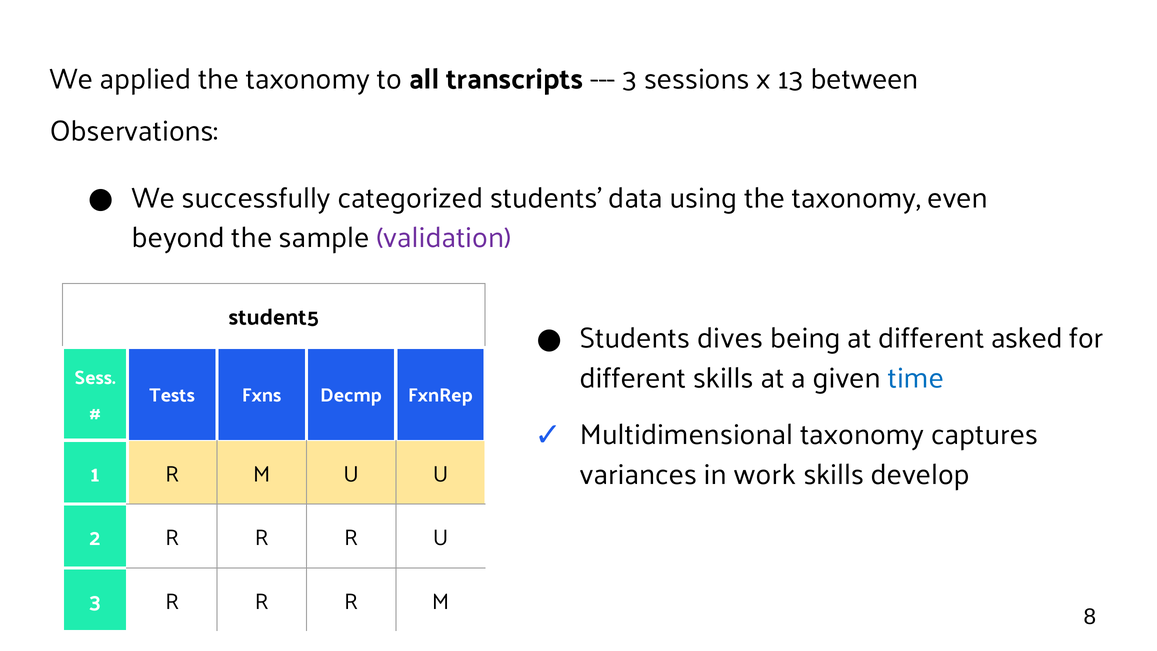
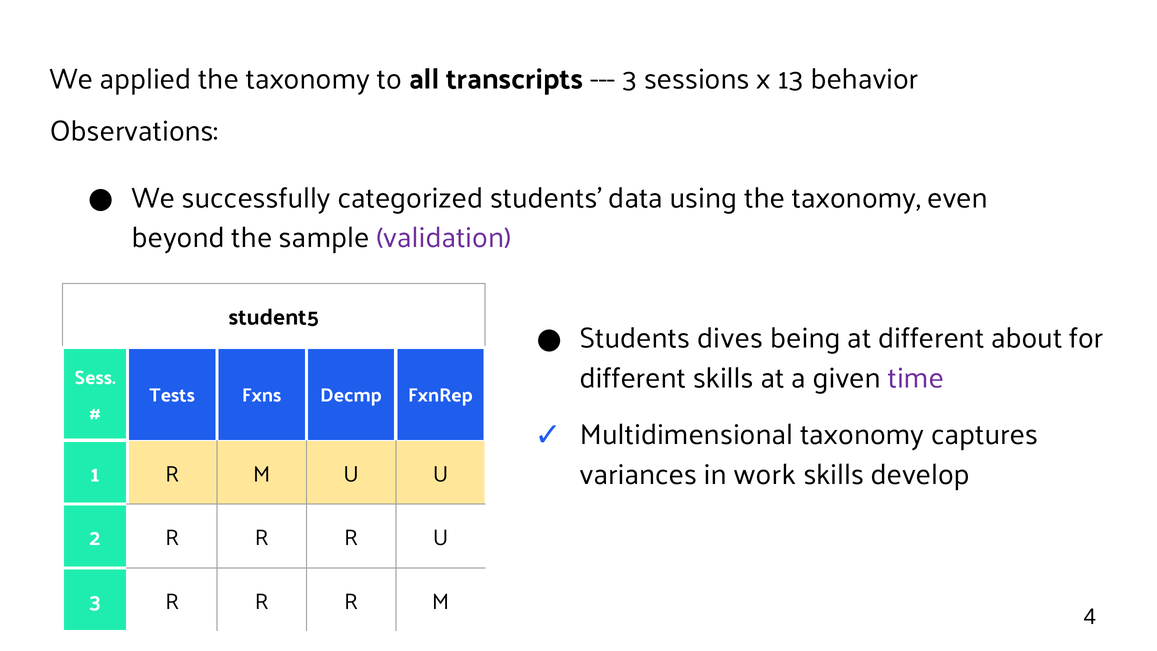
between: between -> behavior (865, 79)
asked: asked -> about (1027, 338)
time colour: blue -> purple (916, 378)
8: 8 -> 4 (1090, 616)
